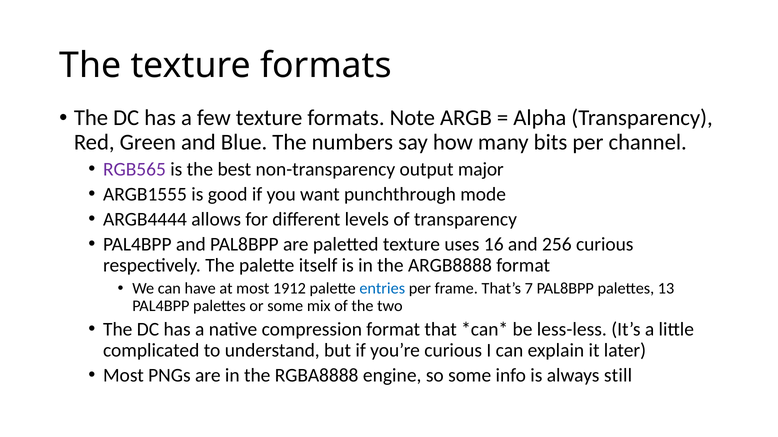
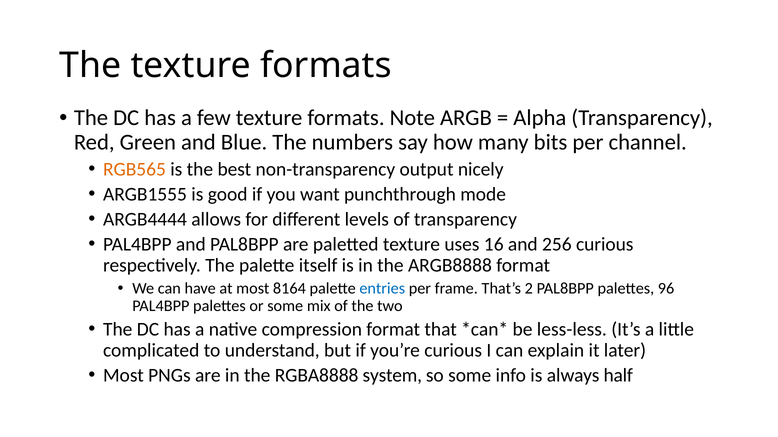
RGB565 colour: purple -> orange (134, 169)
major: major -> nicely (481, 169)
1912: 1912 -> 8164 (289, 289)
7: 7 -> 2 (529, 289)
13: 13 -> 96 (666, 289)
engine: engine -> system (392, 376)
still: still -> half (618, 376)
